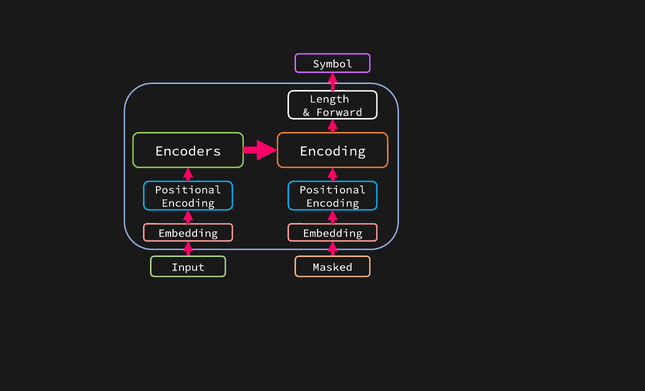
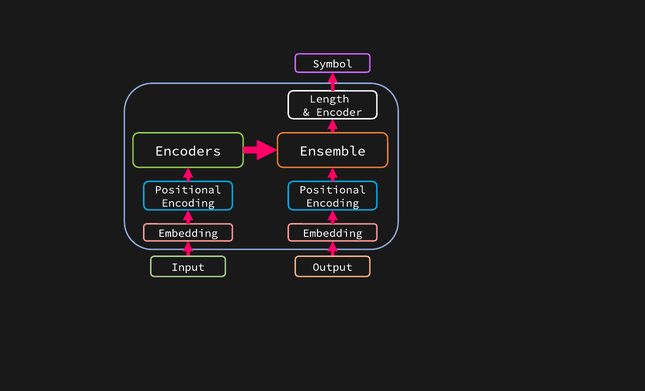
Forward: Forward -> Encoder (339, 112)
Encoders Encoding: Encoding -> Ensemble (333, 151)
Masked: Masked -> Output (333, 267)
